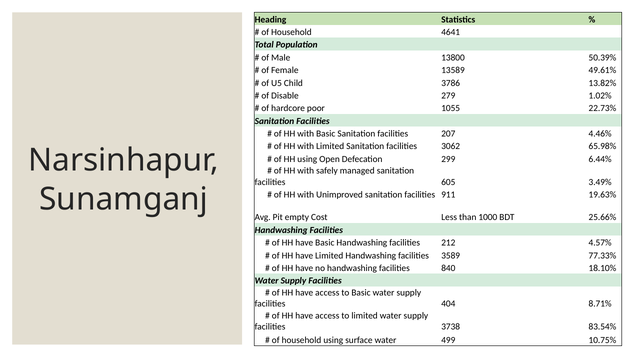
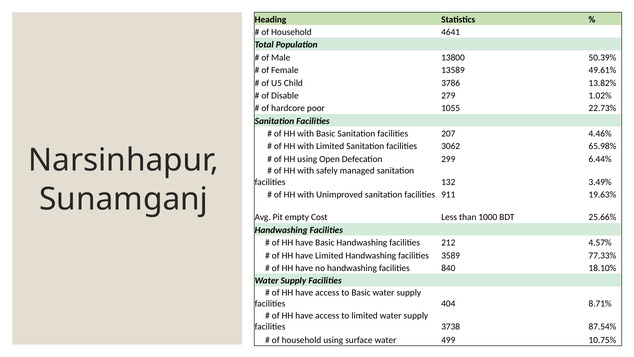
605: 605 -> 132 (448, 182)
83.54%: 83.54% -> 87.54% (602, 327)
